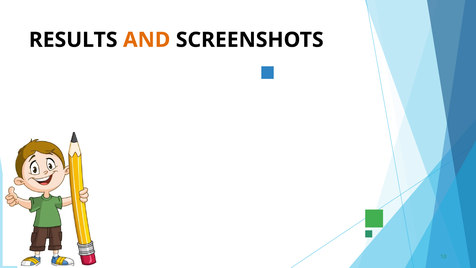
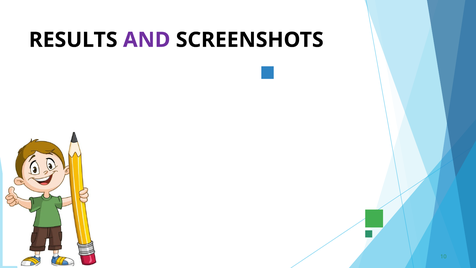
AND colour: orange -> purple (147, 40)
